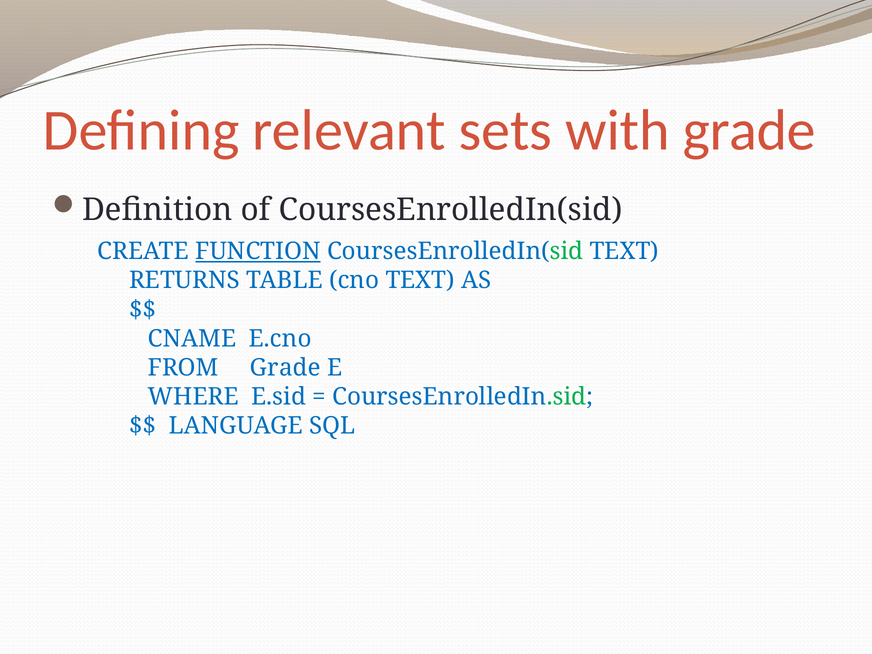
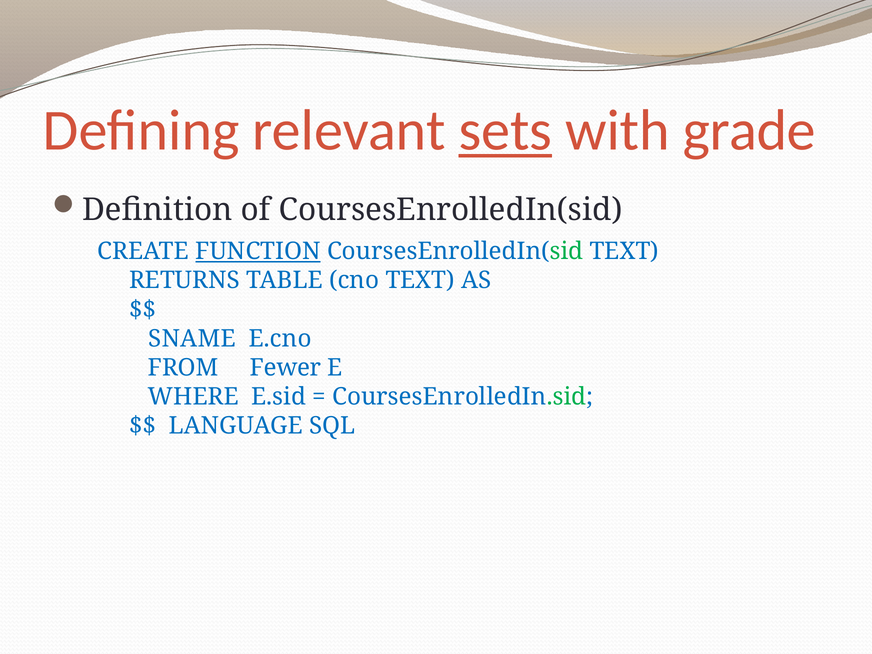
sets underline: none -> present (505, 131)
CNAME: CNAME -> SNAME (192, 339)
FROM Grade: Grade -> Fewer (286, 368)
